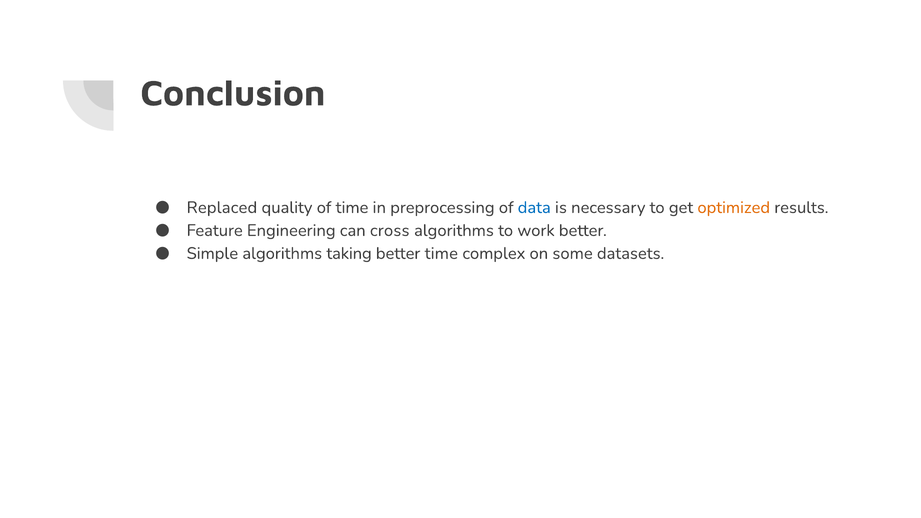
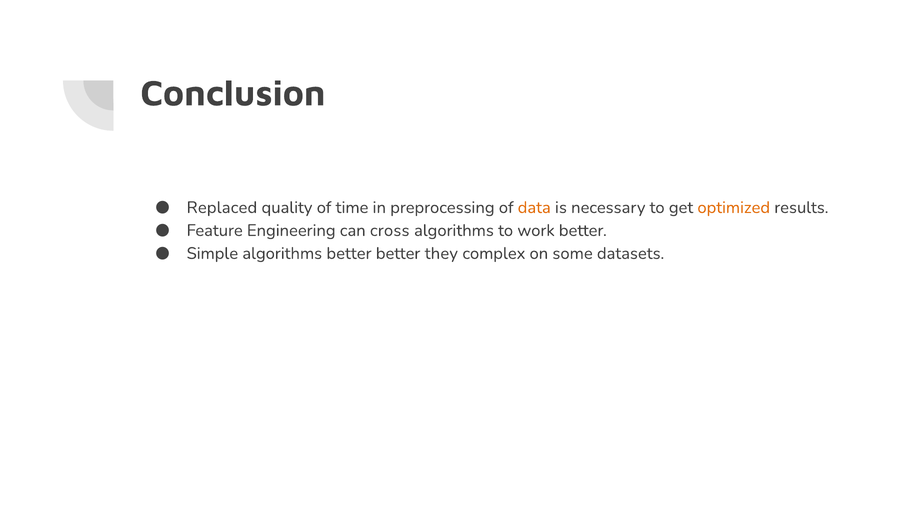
data colour: blue -> orange (534, 208)
algorithms taking: taking -> better (349, 253)
better time: time -> they (441, 253)
